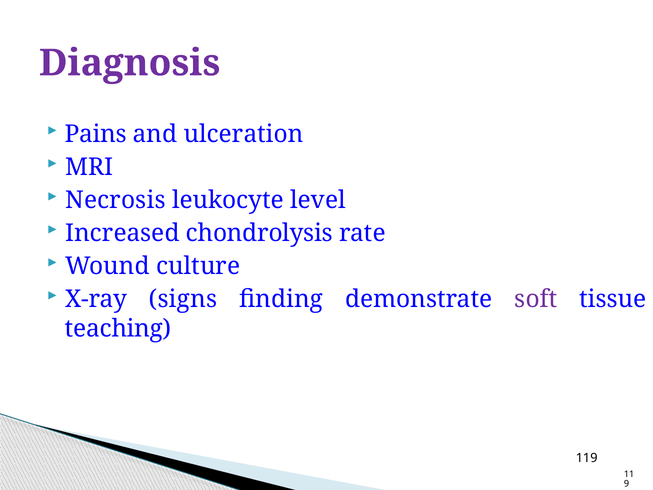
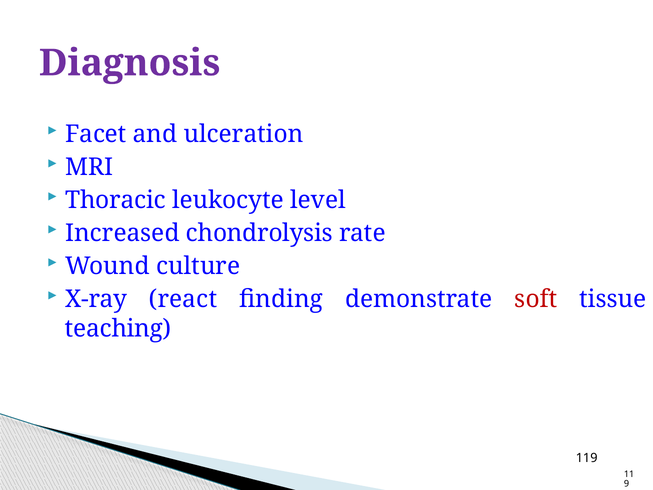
Pains: Pains -> Facet (96, 134)
Necrosis: Necrosis -> Thoracic (116, 200)
signs: signs -> react (183, 299)
soft colour: purple -> red (536, 299)
